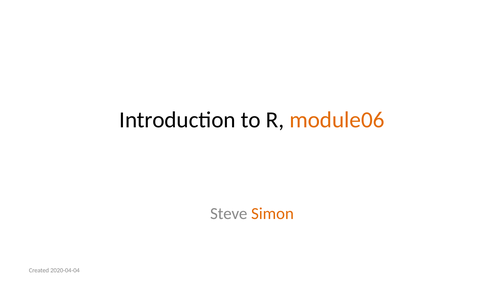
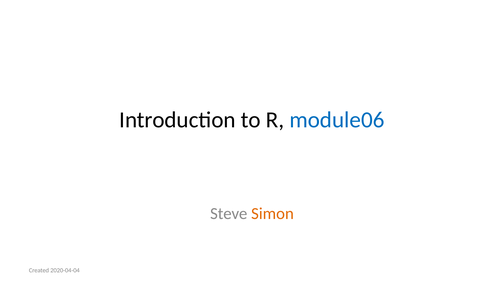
module06 colour: orange -> blue (337, 120)
